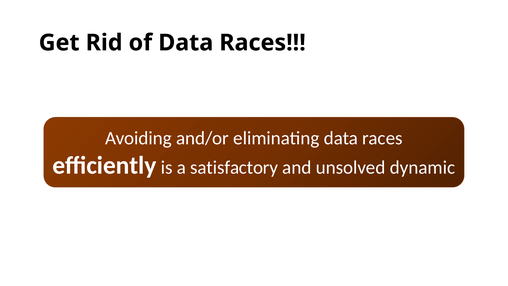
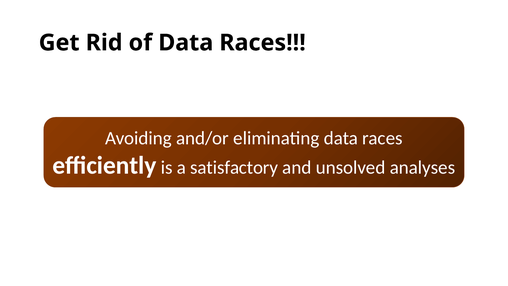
dynamic: dynamic -> analyses (422, 167)
